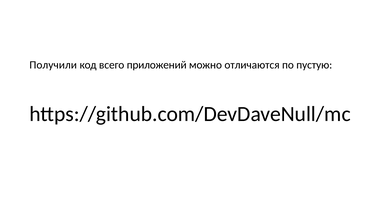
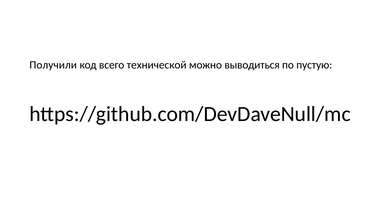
приложений: приложений -> технической (157, 65)
отличаются: отличаются -> выводиться (252, 65)
